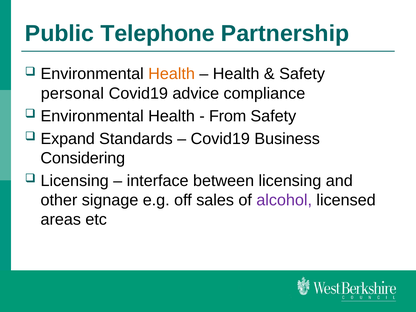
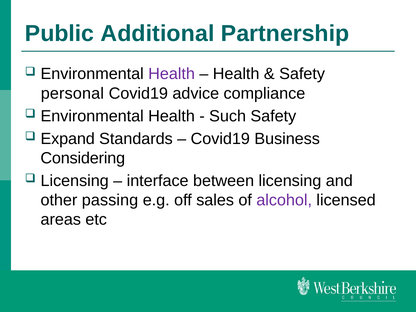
Telephone: Telephone -> Additional (158, 34)
Health colour: orange -> purple (172, 74)
From: From -> Such (228, 116)
signage: signage -> passing (110, 200)
